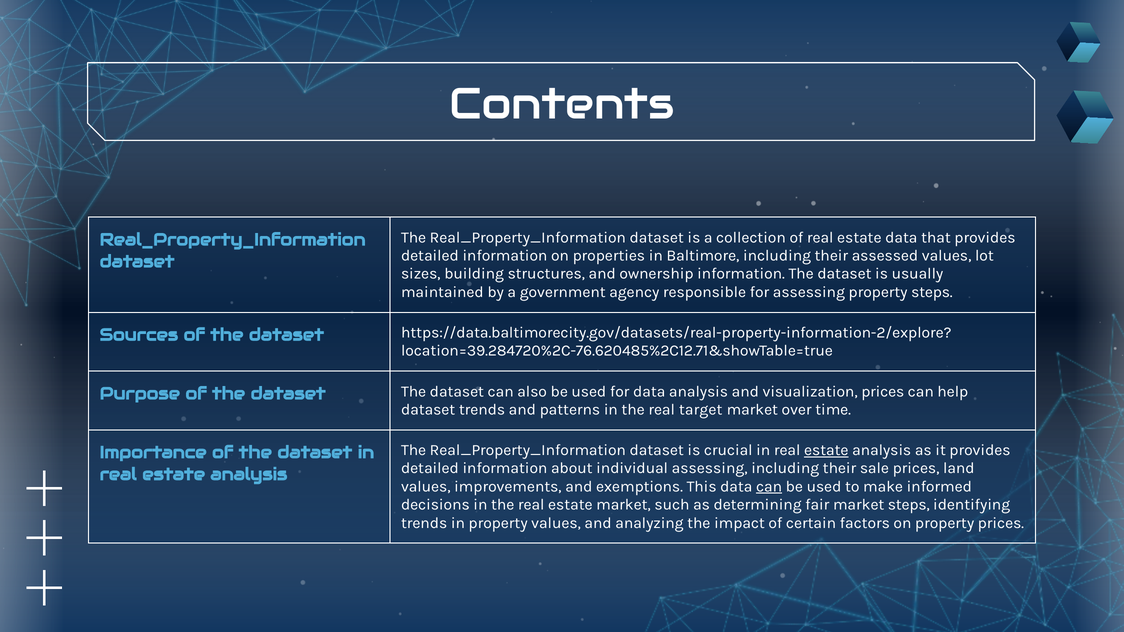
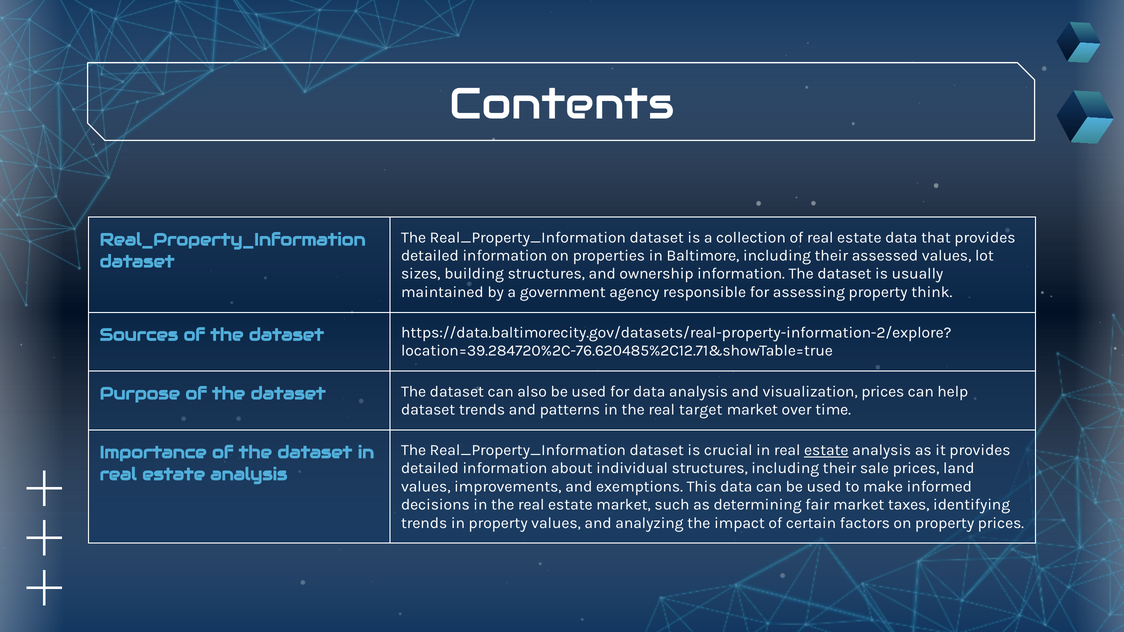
property steps: steps -> think (932, 292)
individual assessing: assessing -> structures (710, 469)
can underline: present -> none (769, 487)
market steps: steps -> taxes (909, 505)
